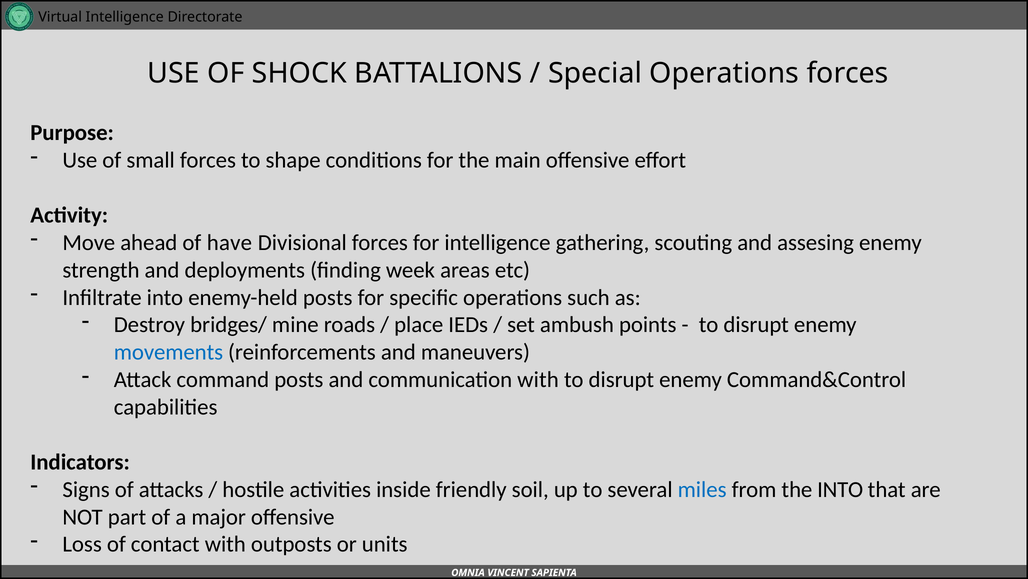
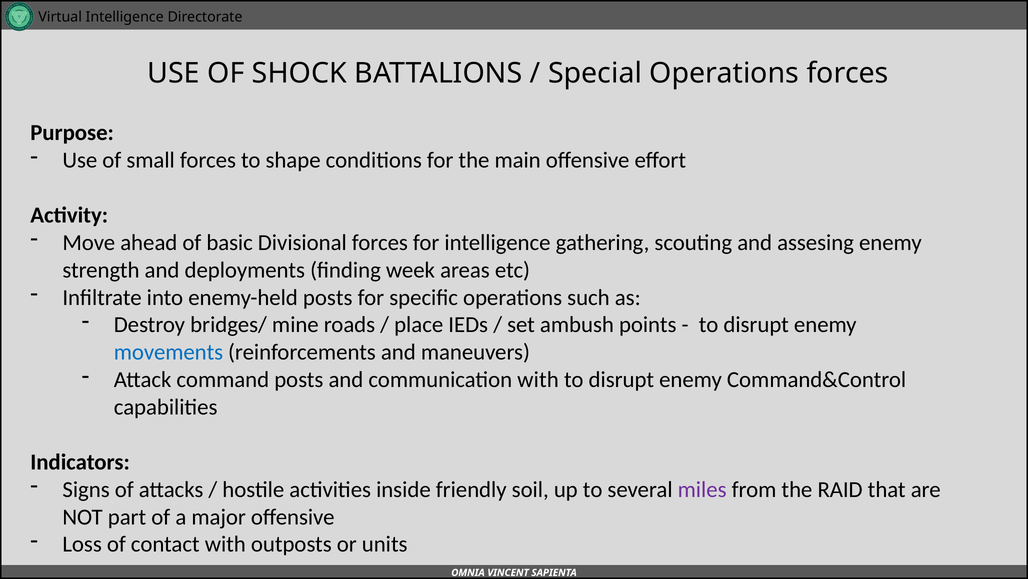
have: have -> basic (230, 242)
miles colour: blue -> purple (702, 489)
the INTO: INTO -> RAID (840, 489)
